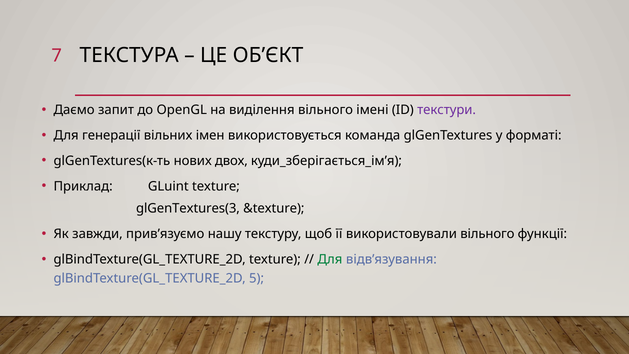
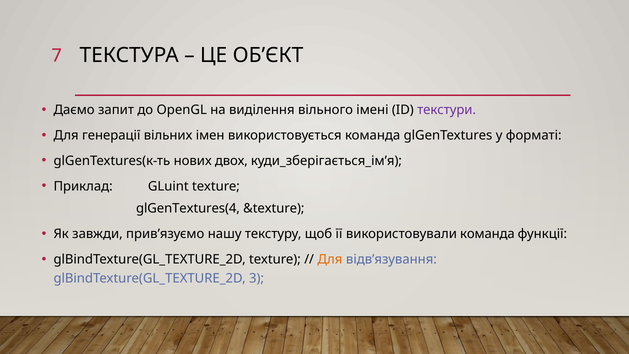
glGenTextures(3: glGenTextures(3 -> glGenTextures(4 (188, 208)
використовували вільного: вільного -> команда (487, 234)
Для colour: green -> orange (330, 259)
5: 5 -> 3 (257, 278)
